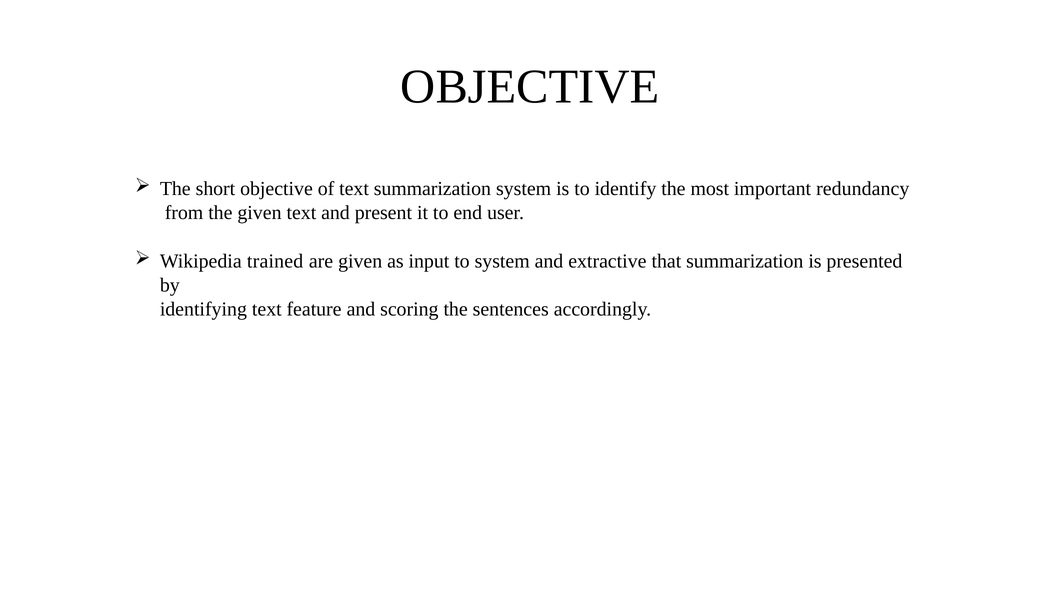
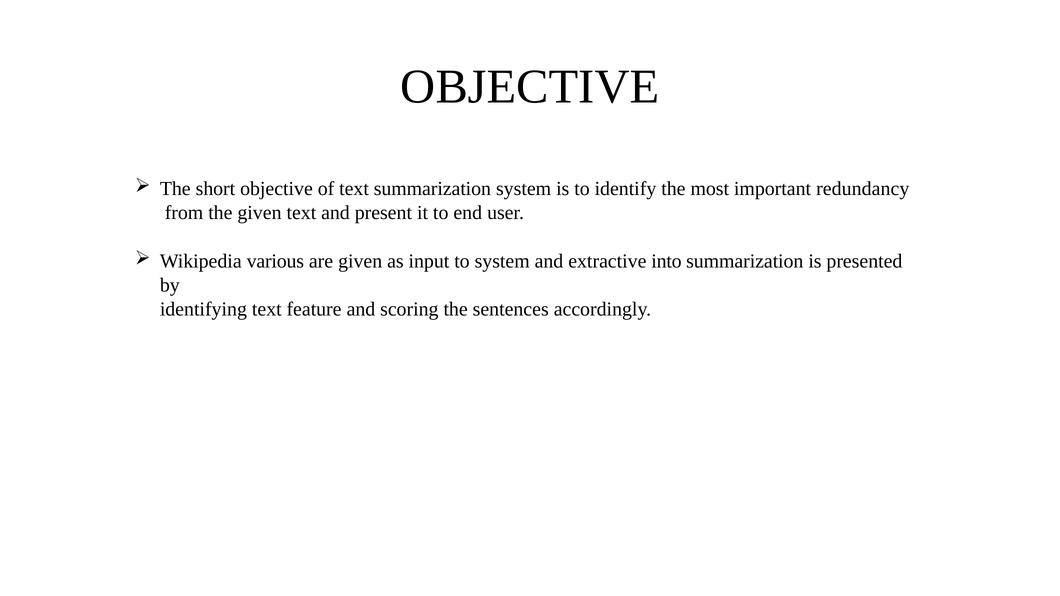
trained: trained -> various (275, 261)
that: that -> into (667, 261)
